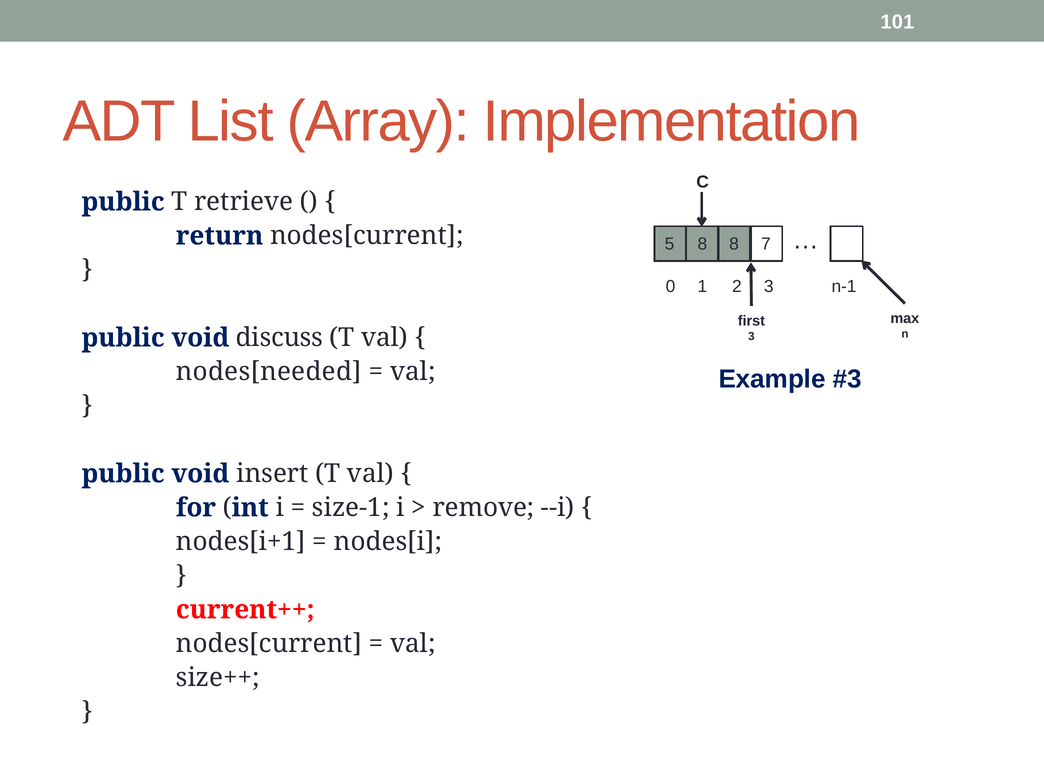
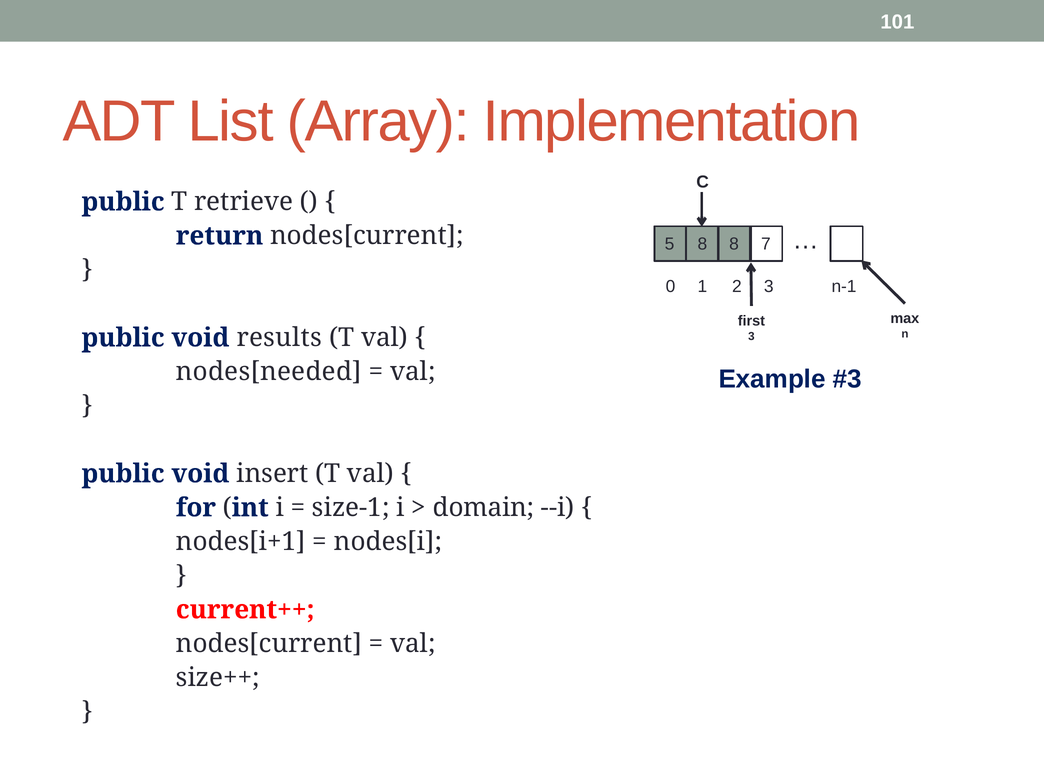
discuss: discuss -> results (279, 338)
remove: remove -> domain (484, 508)
